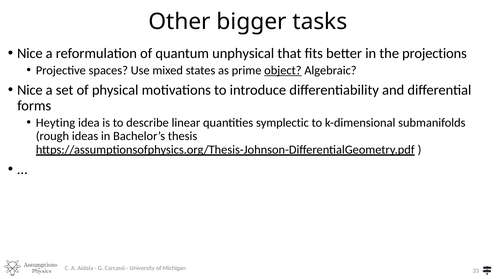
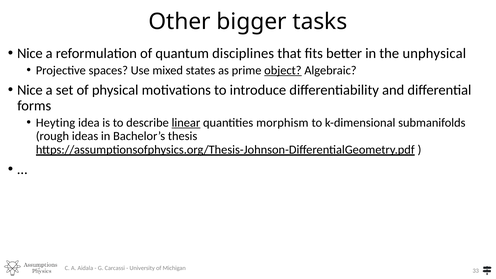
unphysical: unphysical -> disciplines (243, 53)
projections: projections -> unphysical (434, 53)
linear underline: none -> present (186, 123)
symplectic: symplectic -> morphism (282, 123)
